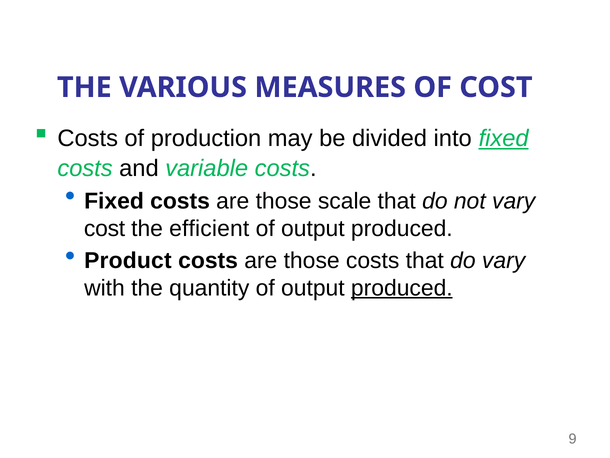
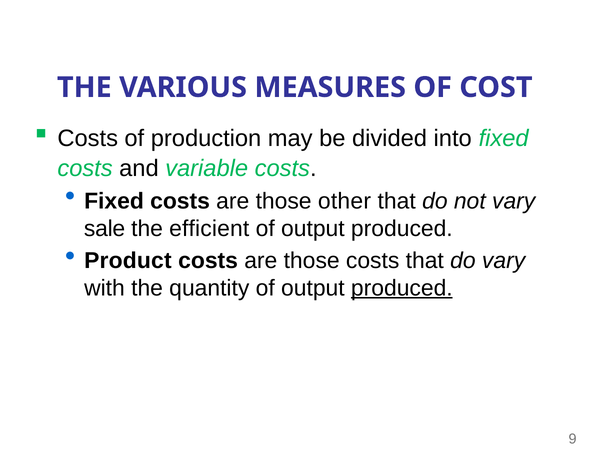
fixed underline: present -> none (504, 138)
scale: scale -> other (344, 201)
cost: cost -> sale (105, 228)
